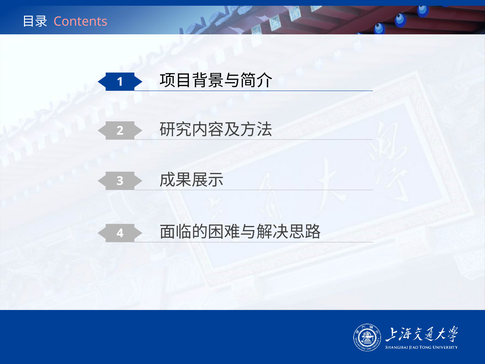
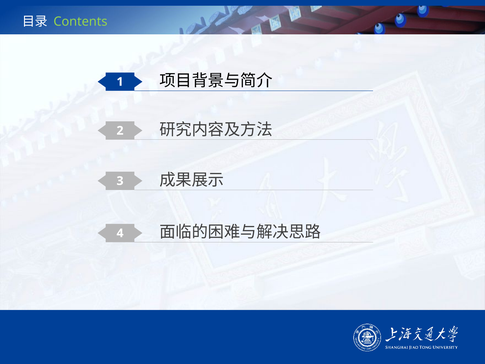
Contents colour: pink -> light green (80, 22)
